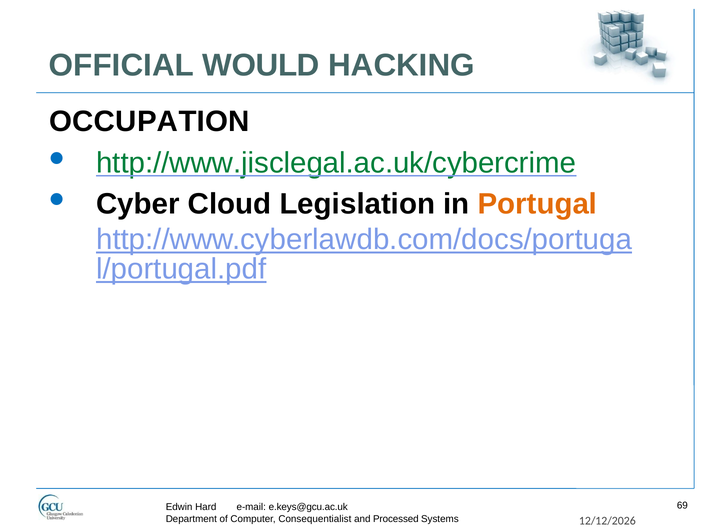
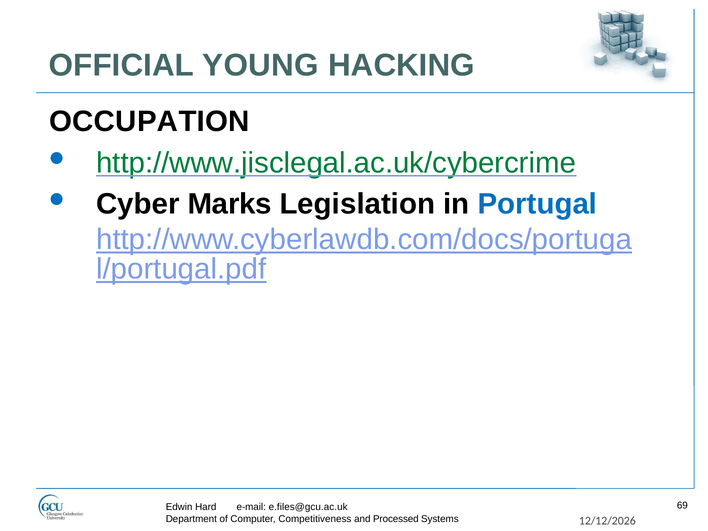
WOULD: WOULD -> YOUNG (261, 65)
Cloud: Cloud -> Marks (230, 204)
Portugal colour: orange -> blue (537, 204)
e.keys@gcu.ac.uk: e.keys@gcu.ac.uk -> e.files@gcu.ac.uk (308, 507)
Consequentialist: Consequentialist -> Competitiveness (315, 519)
